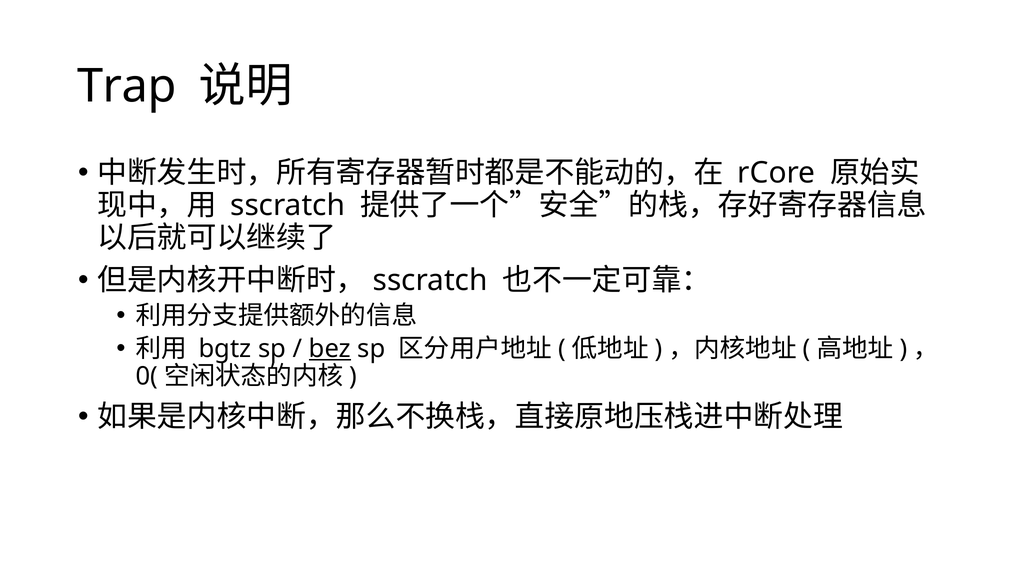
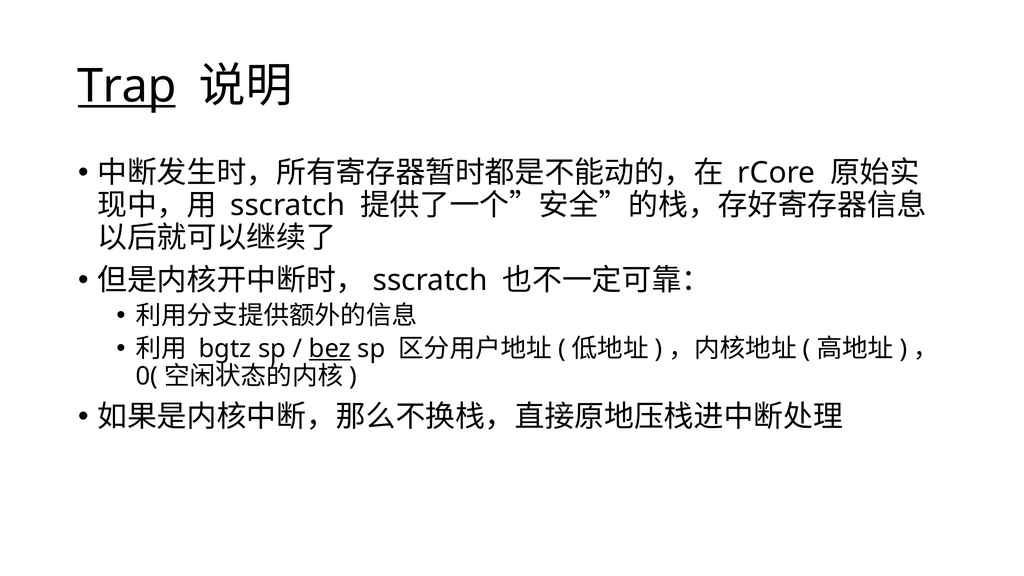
Trap underline: none -> present (127, 86)
